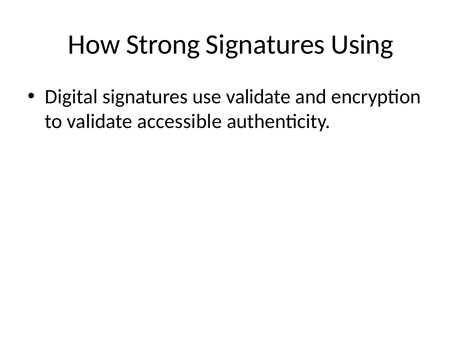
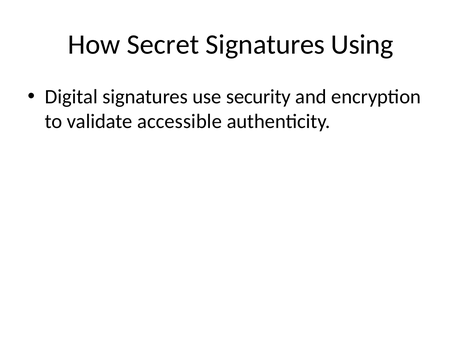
Strong: Strong -> Secret (163, 45)
use validate: validate -> security (258, 97)
